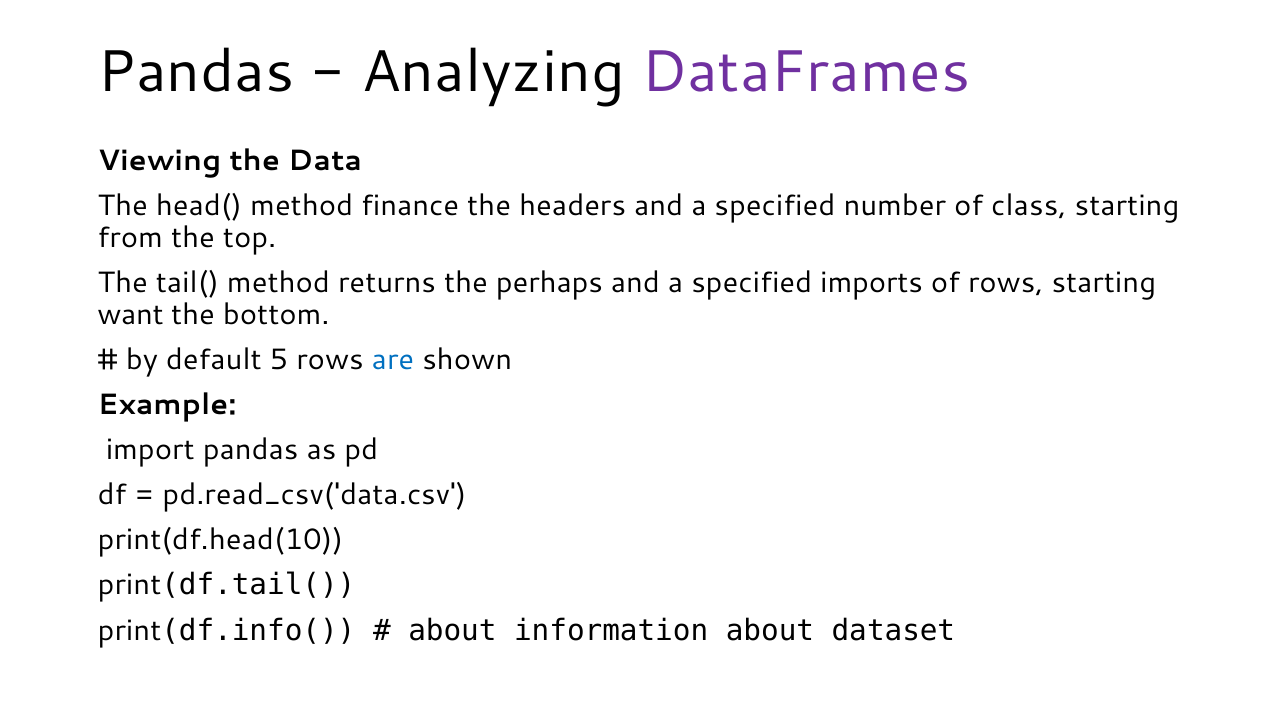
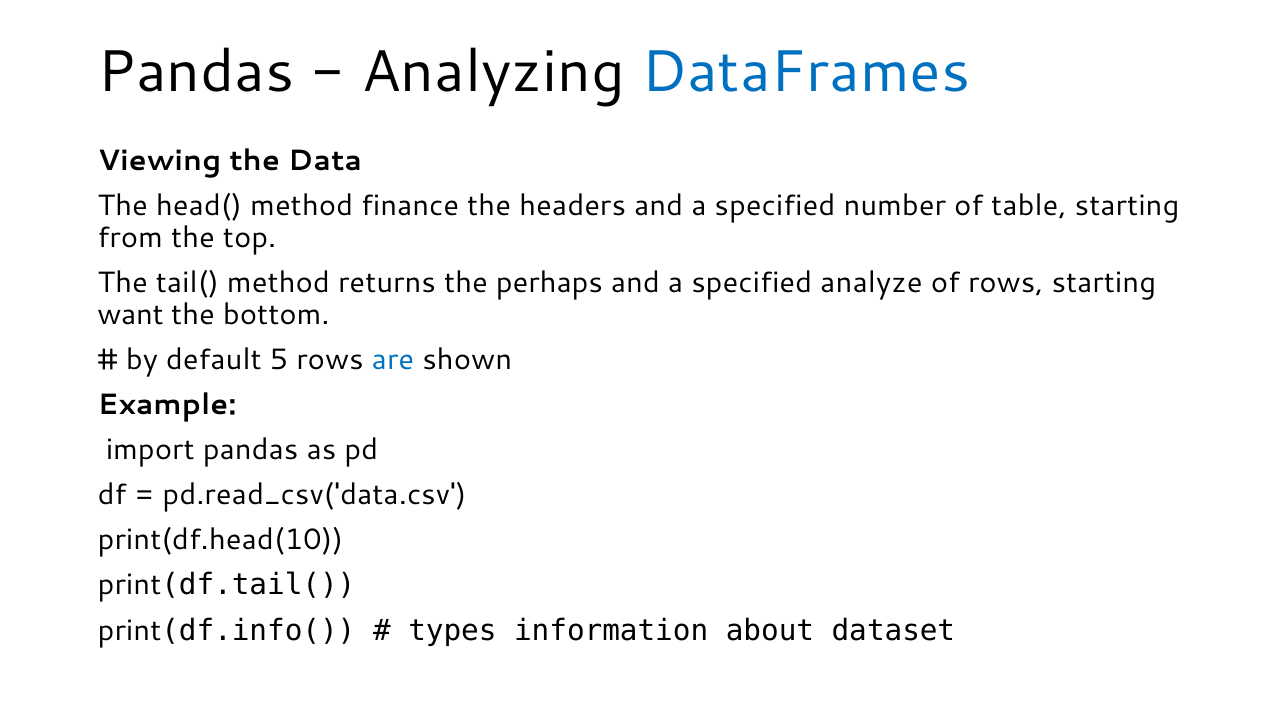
DataFrames colour: purple -> blue (806, 72)
class: class -> table (1029, 206)
imports: imports -> analyze (871, 283)
about: about -> types (452, 630)
